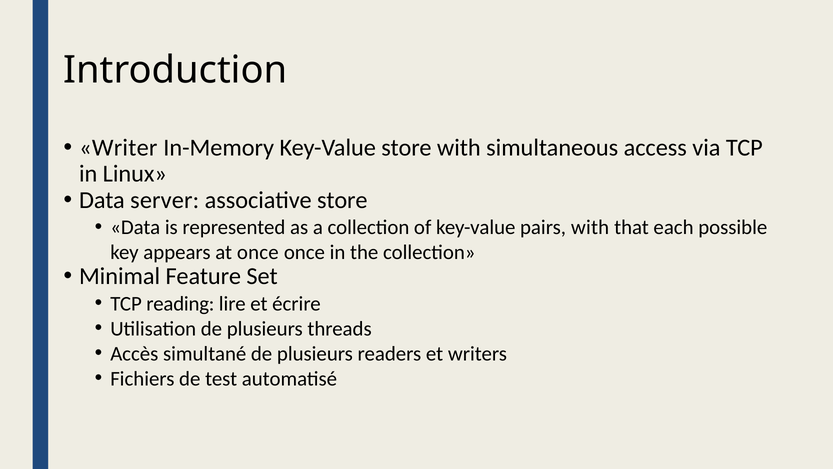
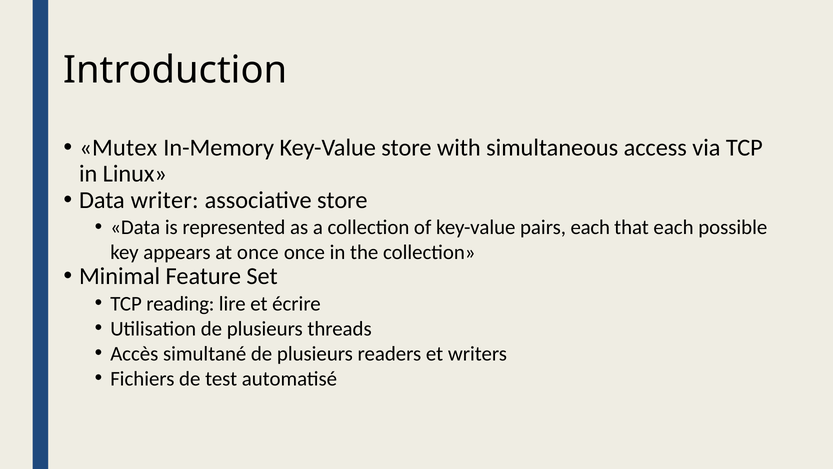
Writer: Writer -> Mutex (118, 147)
server: server -> writer (165, 200)
pairs with: with -> each (590, 227)
